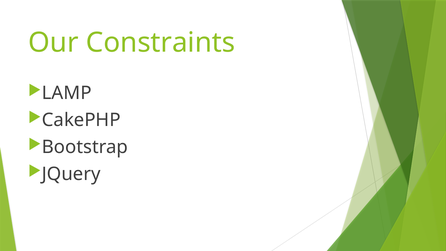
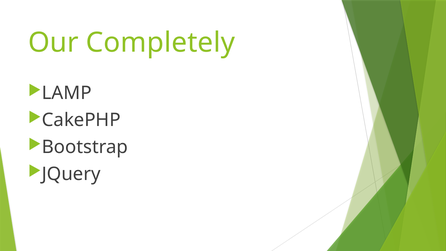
Constraints: Constraints -> Completely (160, 43)
